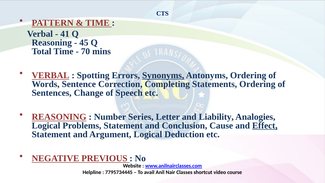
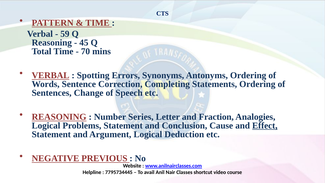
41: 41 -> 59 (65, 34)
Synonyms underline: present -> none (163, 75)
Liability: Liability -> Fraction (216, 117)
